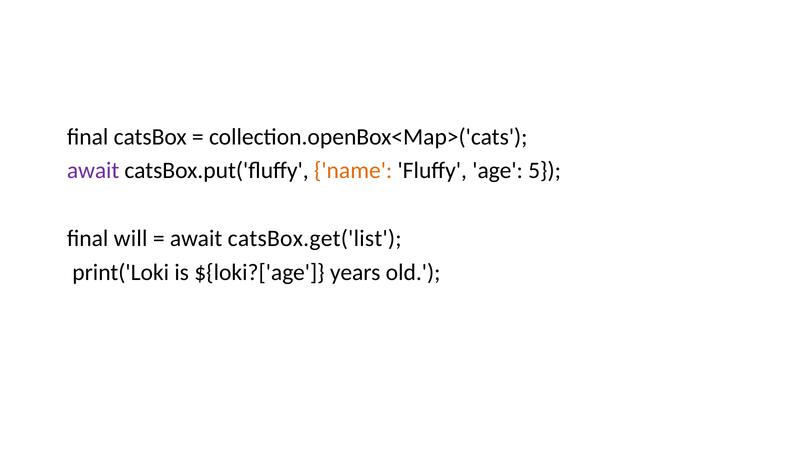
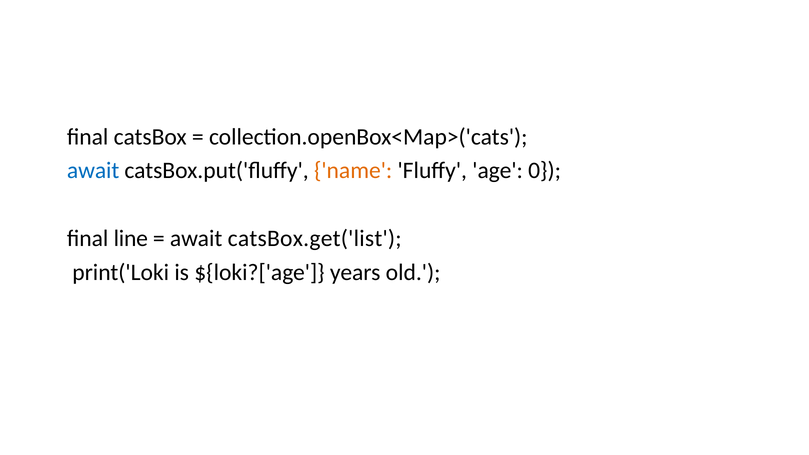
await colour: purple -> blue (93, 171)
5: 5 -> 0 (545, 171)
will: will -> line (131, 239)
